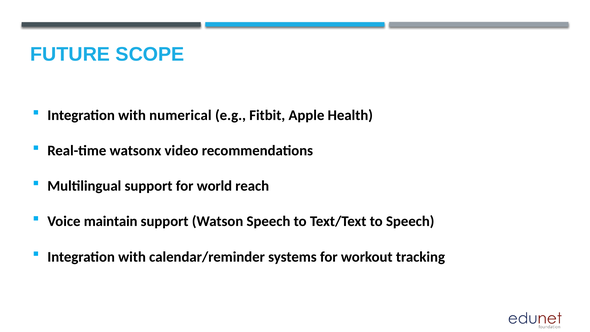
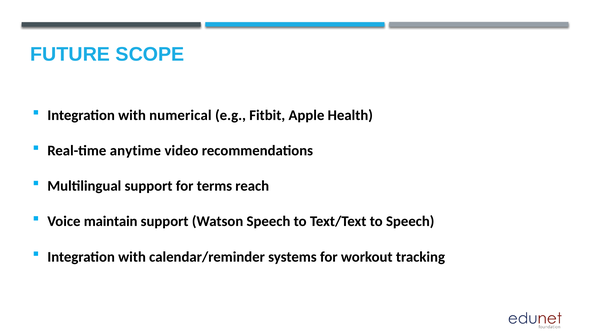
watsonx: watsonx -> anytime (135, 151)
world: world -> terms (214, 186)
